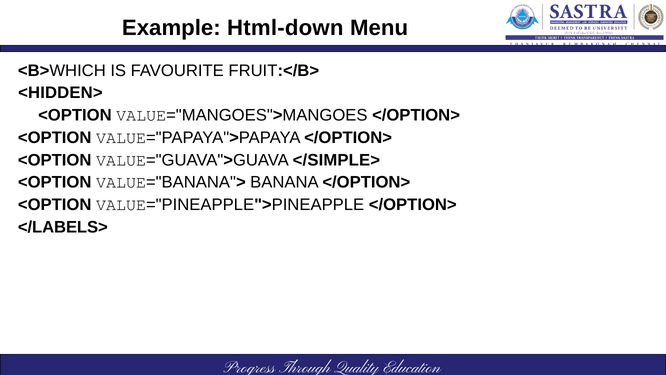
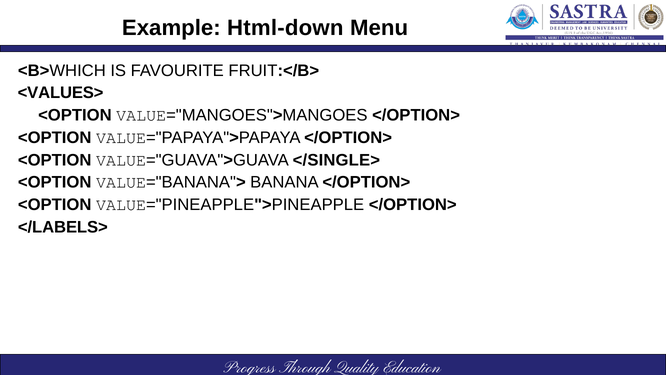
<HIDDEN>: <HIDDEN> -> <VALUES> (61, 93)
</SIMPLE>: </SIMPLE> -> </SINGLE> (336, 160)
